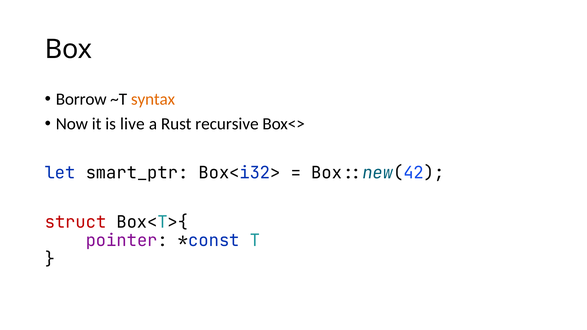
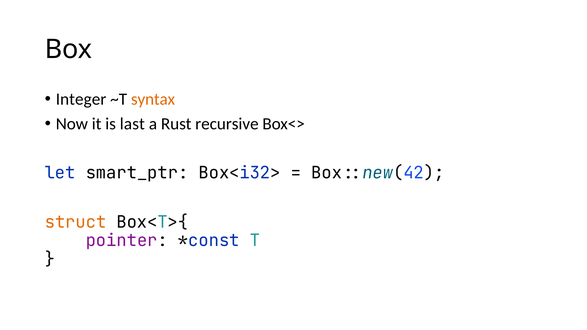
Borrow: Borrow -> Integer (81, 99)
live: live -> last (132, 124)
struct colour: red -> orange (76, 222)
